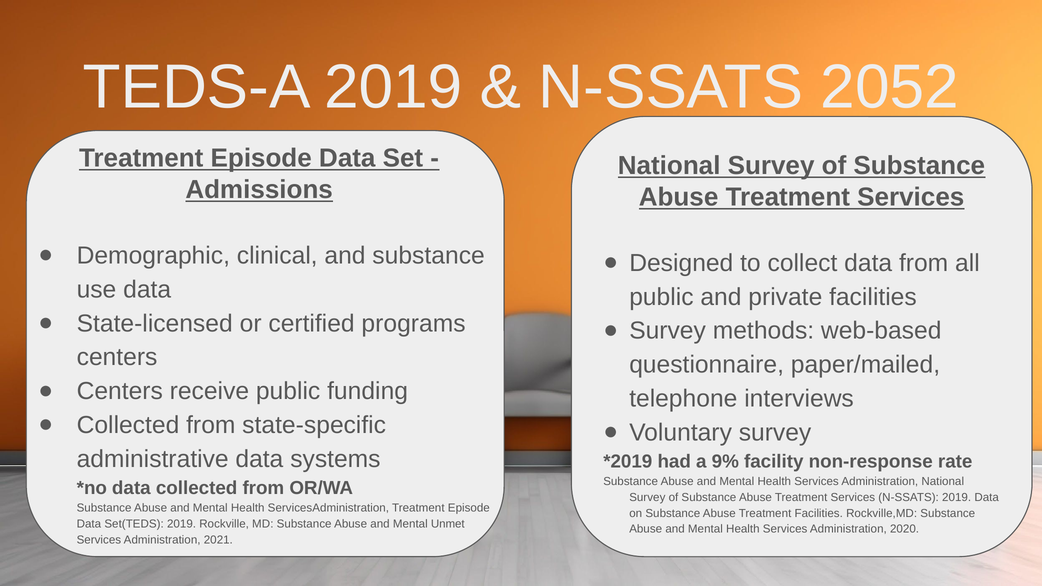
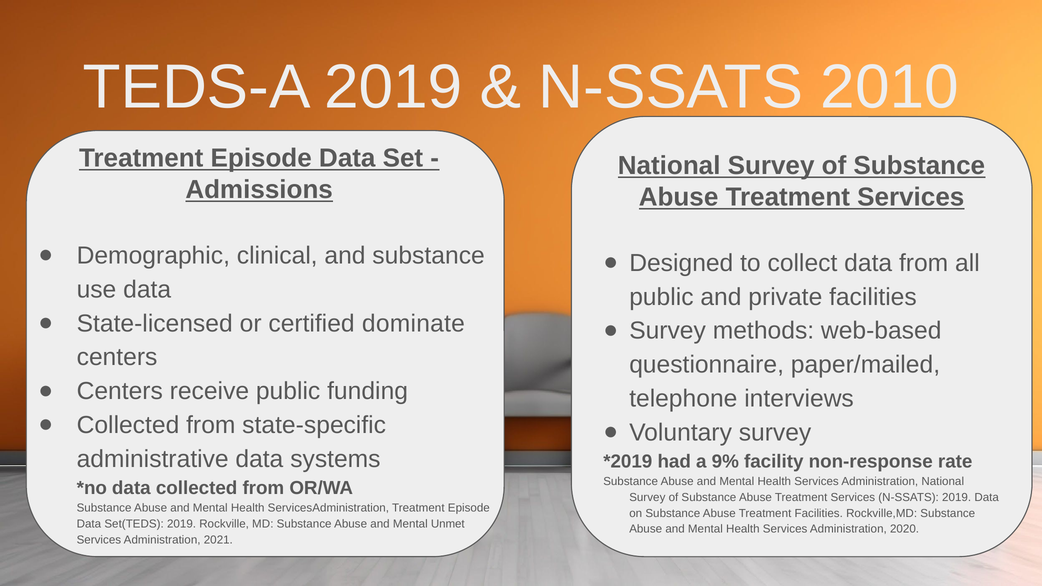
2052: 2052 -> 2010 (890, 87)
programs: programs -> dominate (413, 323)
